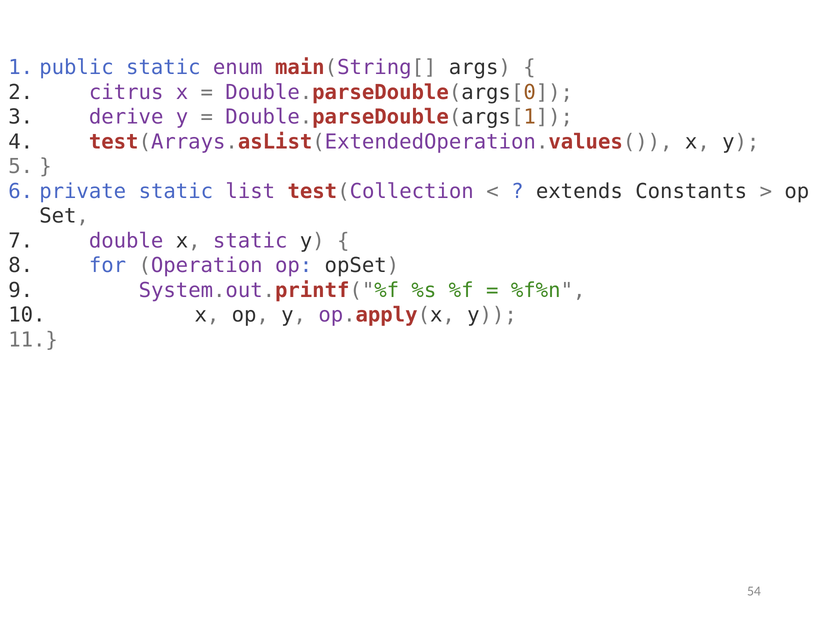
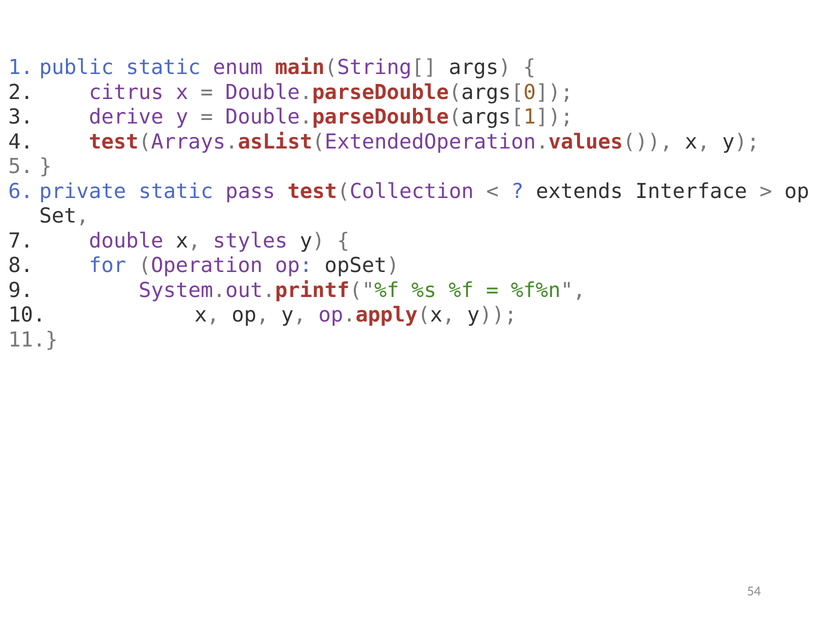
list: list -> pass (250, 191)
Constants: Constants -> Interface (691, 191)
x static: static -> styles (250, 241)
